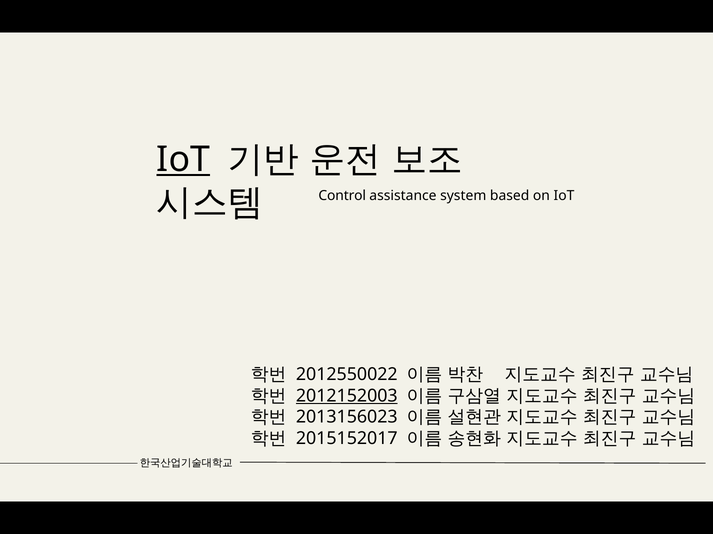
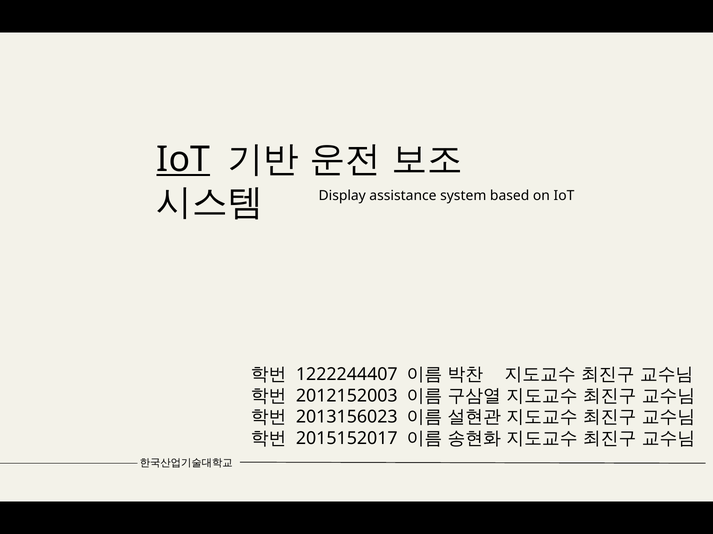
Control: Control -> Display (342, 196)
2012550022: 2012550022 -> 1222244407 (347, 375)
2012152003 underline: present -> none (347, 396)
